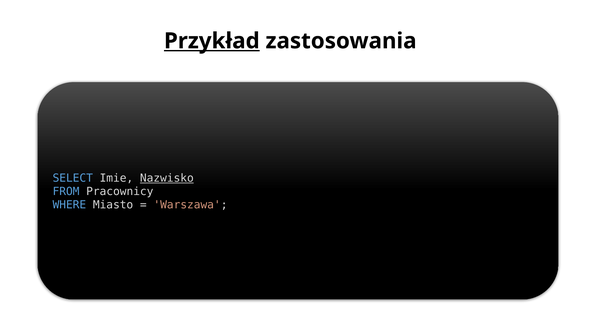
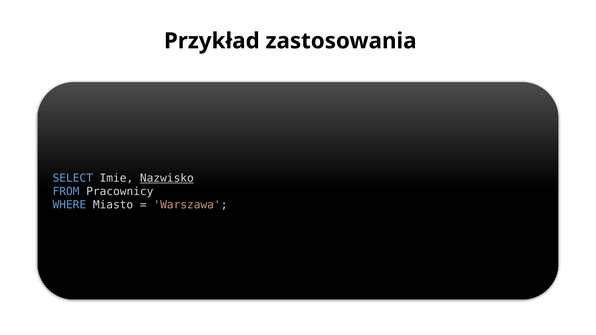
Przykład underline: present -> none (212, 41)
